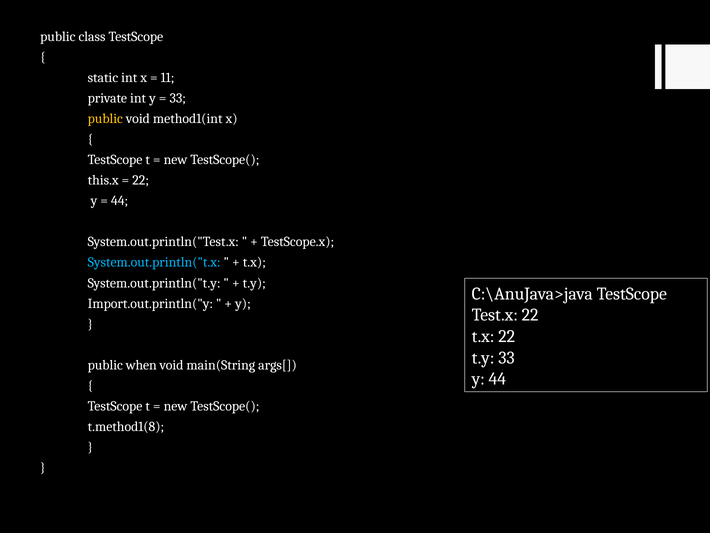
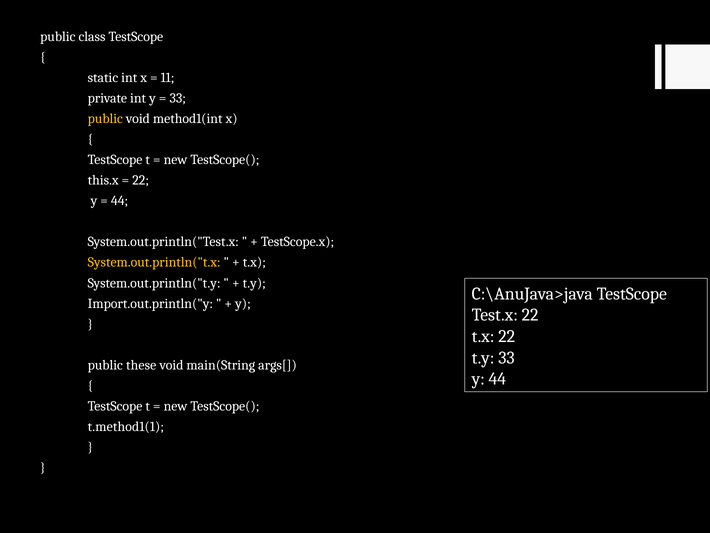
System.out.println("t.x colour: light blue -> yellow (154, 262)
when: when -> these (141, 365)
t.method1(8: t.method1(8 -> t.method1(1 (126, 426)
